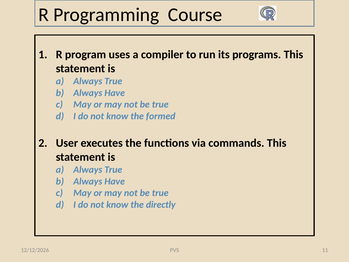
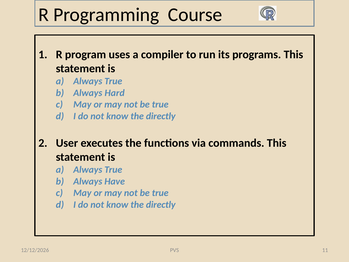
Have: Have -> Hard (115, 93)
formed: formed -> directly (161, 116)
